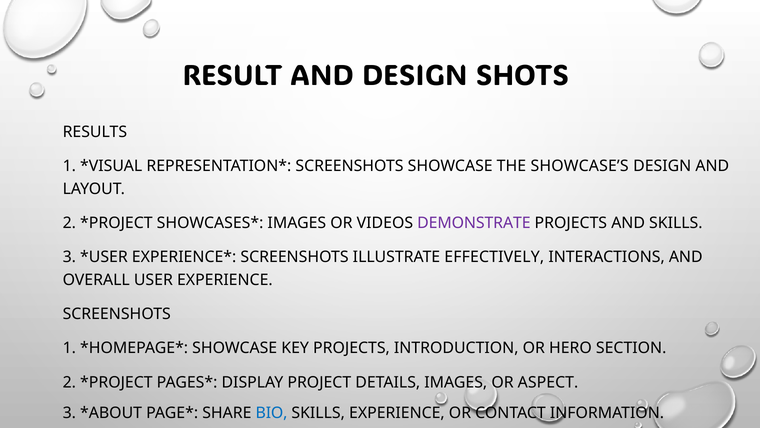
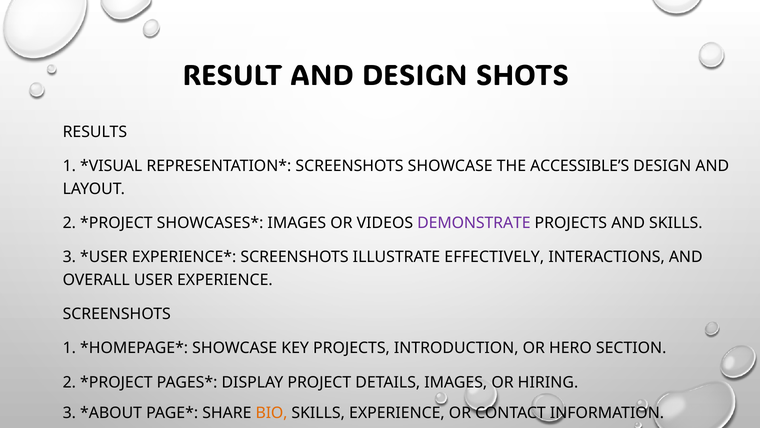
SHOWCASE’S: SHOWCASE’S -> ACCESSIBLE’S (580, 166)
ASPECT: ASPECT -> HIRING (548, 382)
BIO colour: blue -> orange (272, 413)
